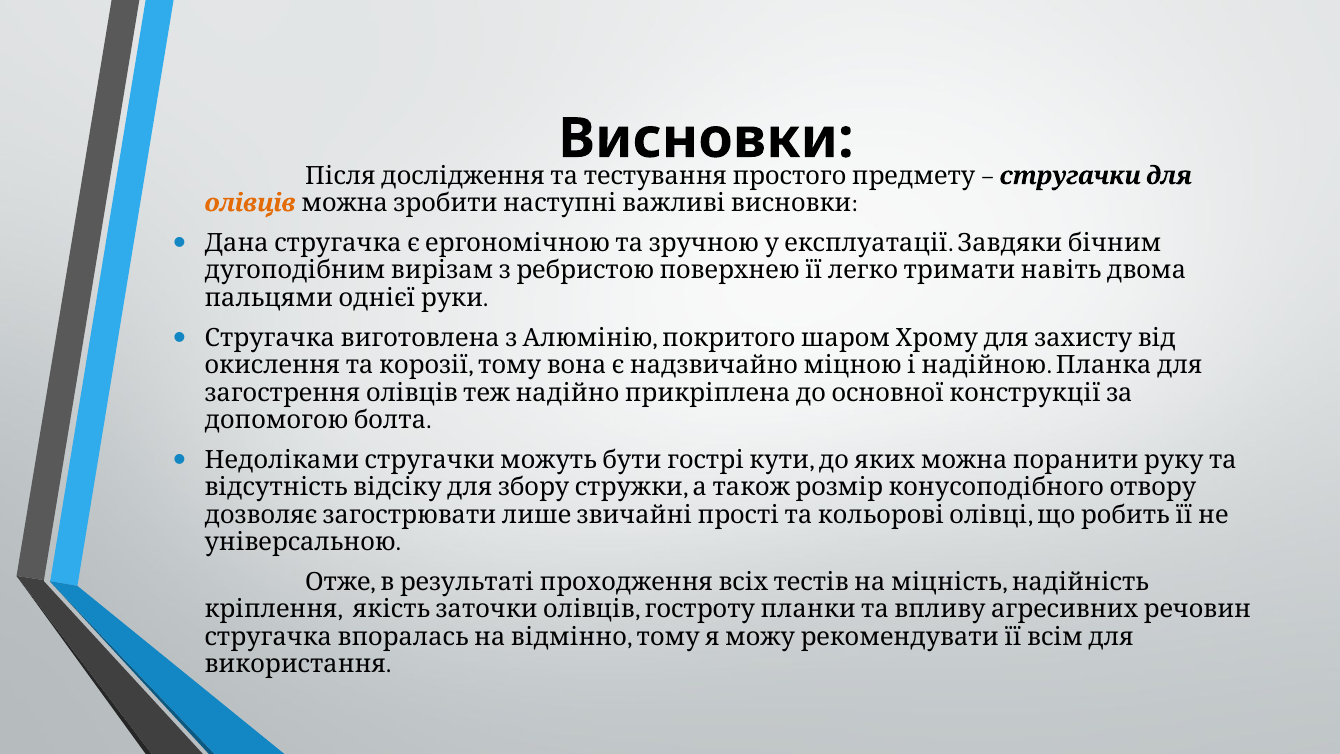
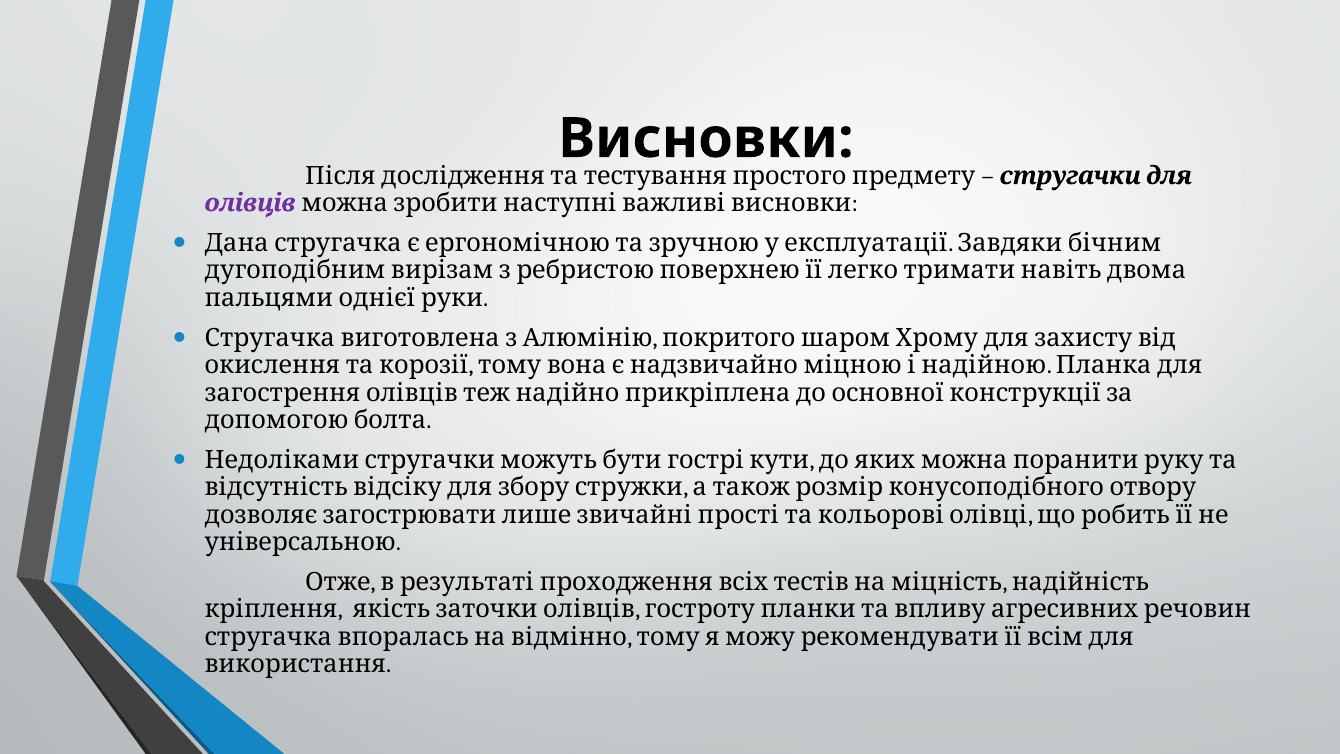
олівців colour: orange -> purple (250, 203)
